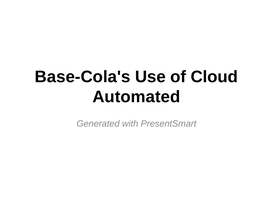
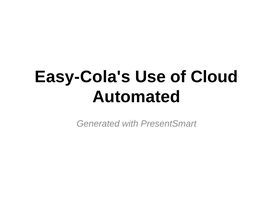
Base-Cola's: Base-Cola's -> Easy-Cola's (83, 77)
